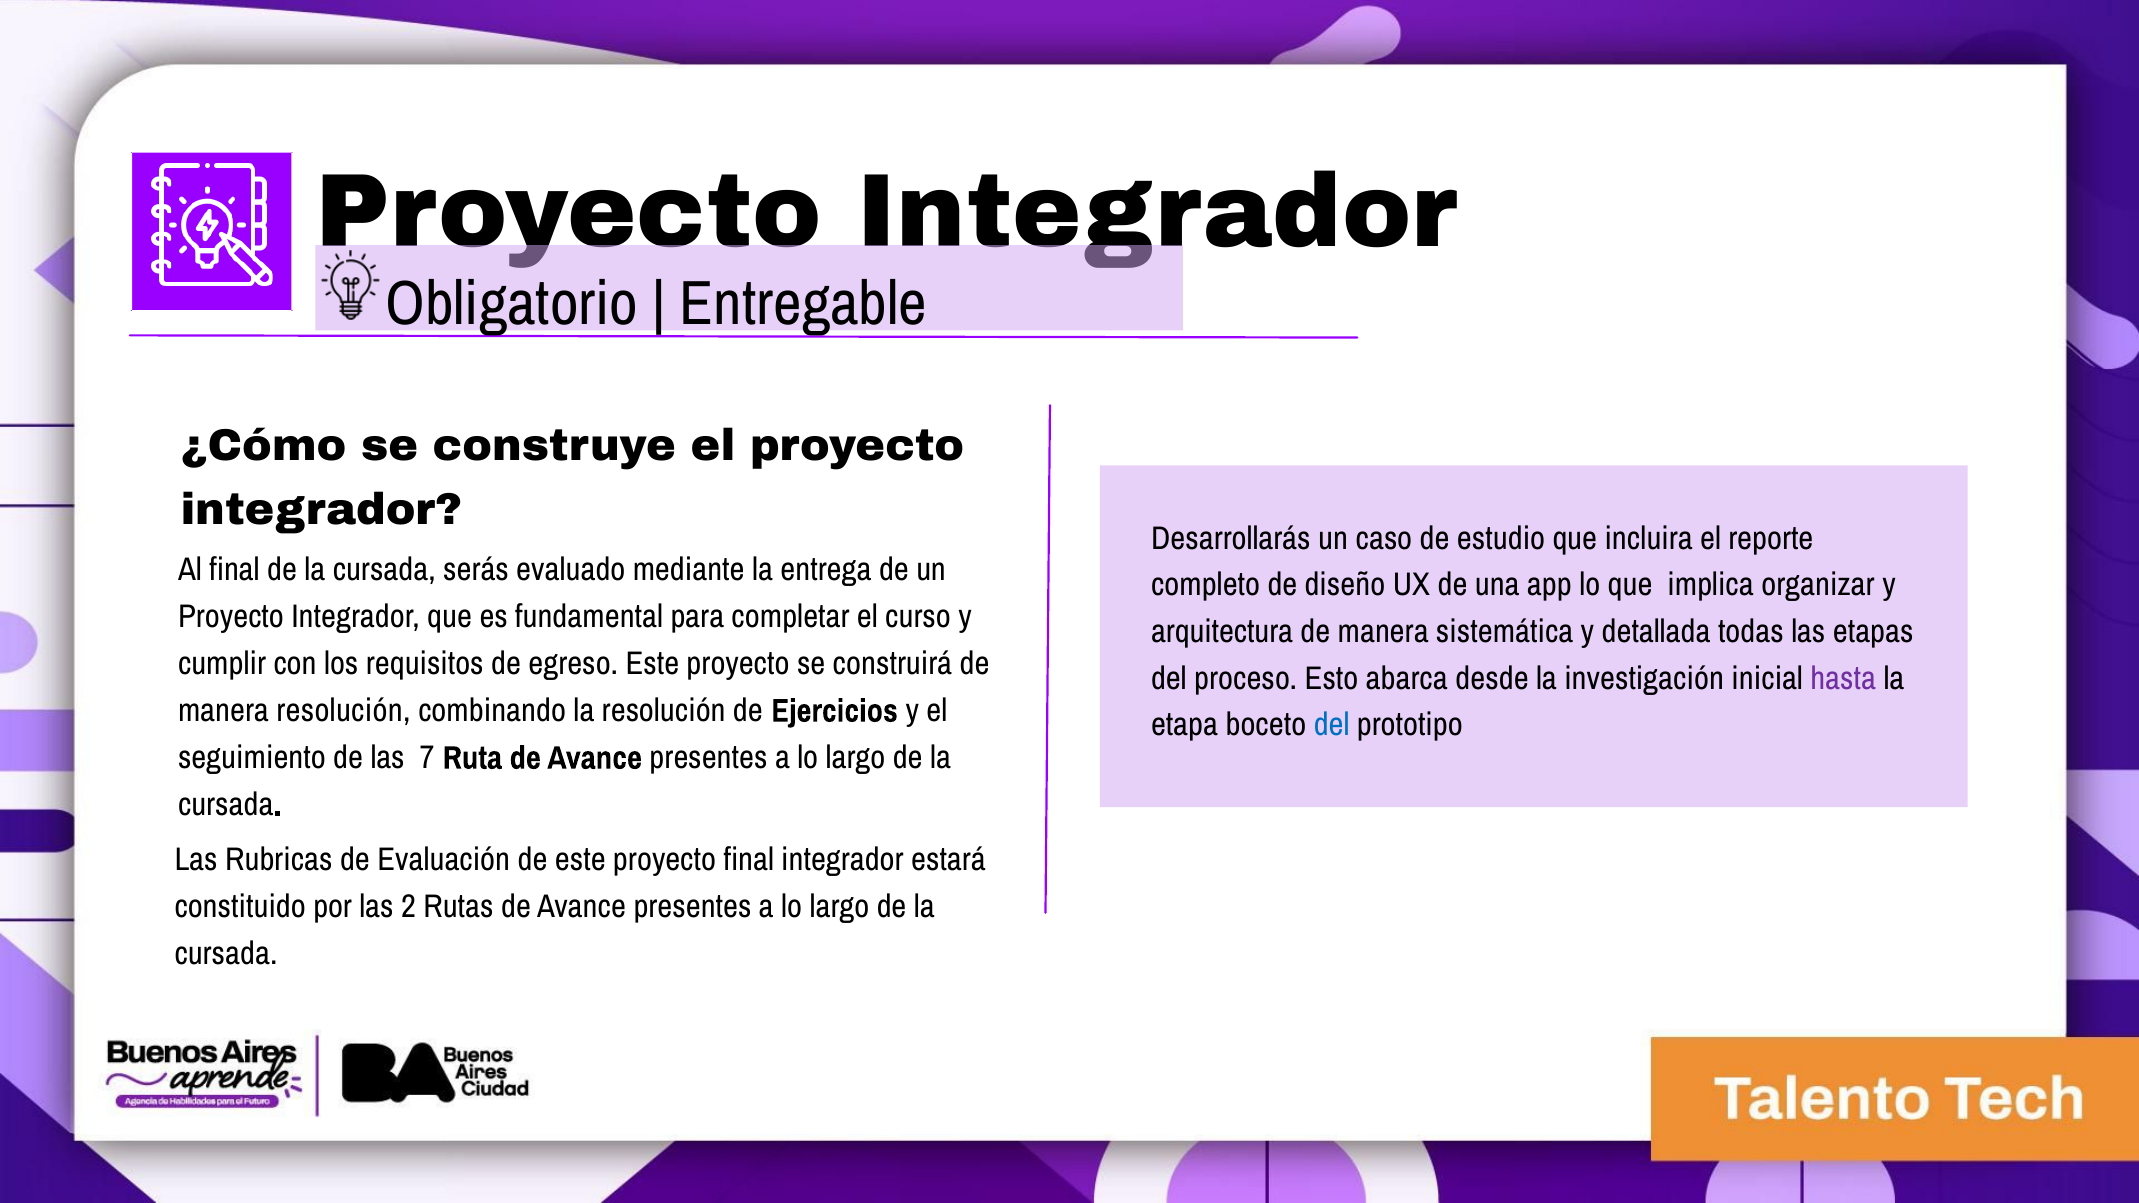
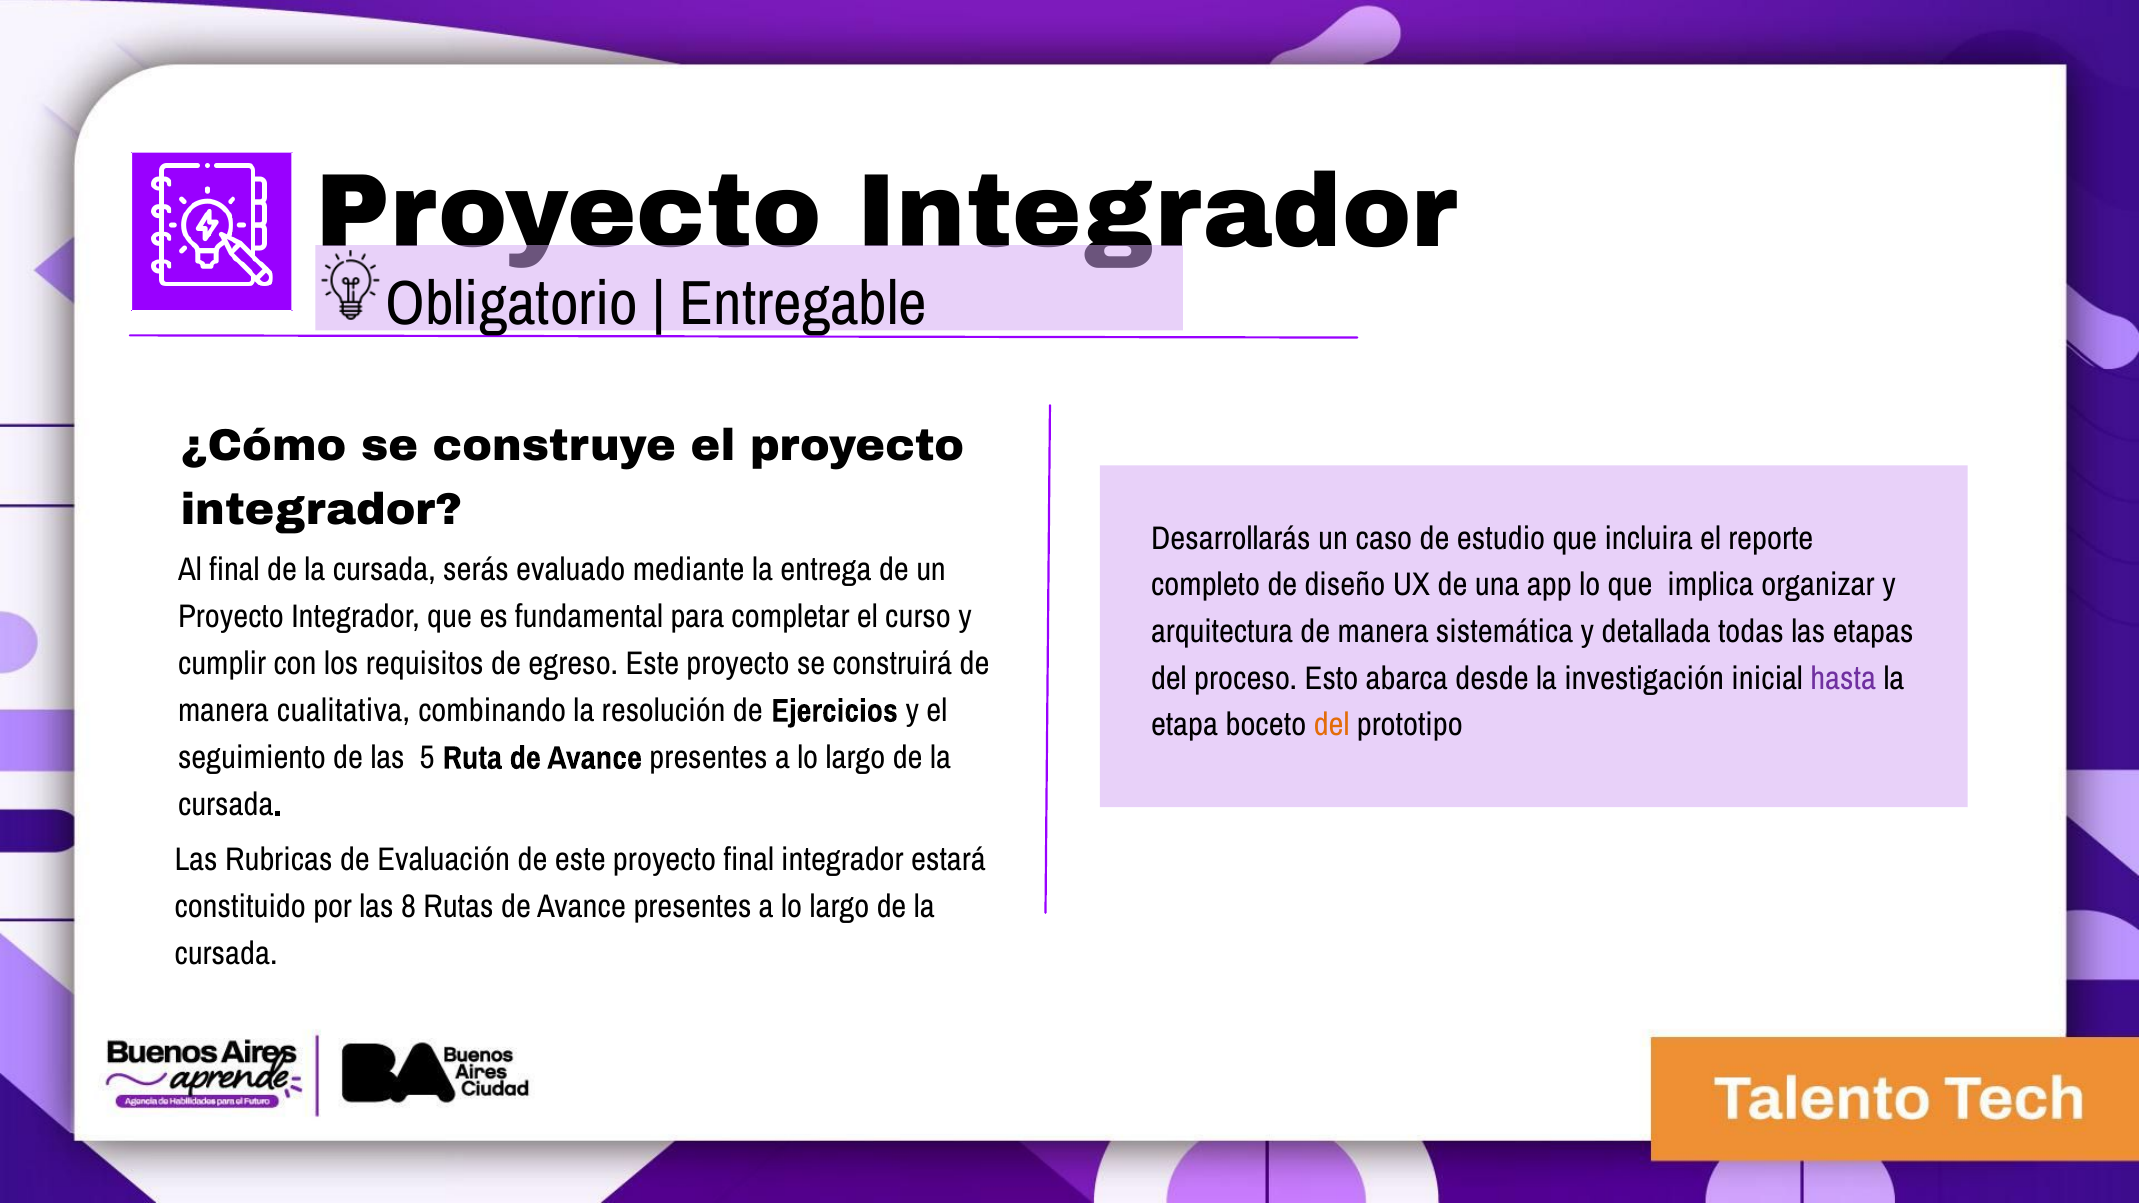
manera resolución: resolución -> cualitativa (343, 711)
del colour: blue -> orange (1332, 725)
7: 7 -> 5 (427, 758)
2: 2 -> 8 (409, 907)
